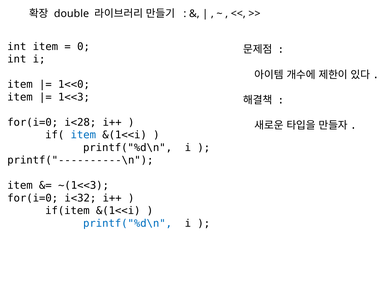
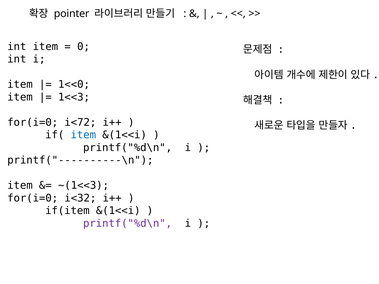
double: double -> pointer (72, 14)
i<28: i<28 -> i<72 (80, 122)
printf("%d\n colour: blue -> purple (128, 224)
